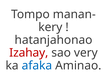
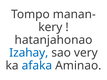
Izahay colour: red -> blue (29, 53)
